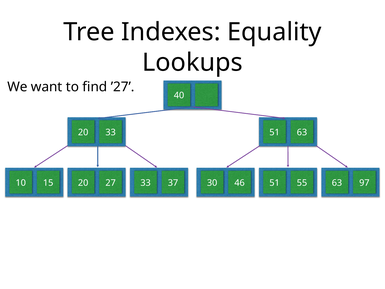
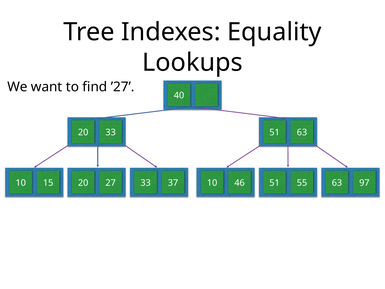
37 30: 30 -> 10 (212, 183)
